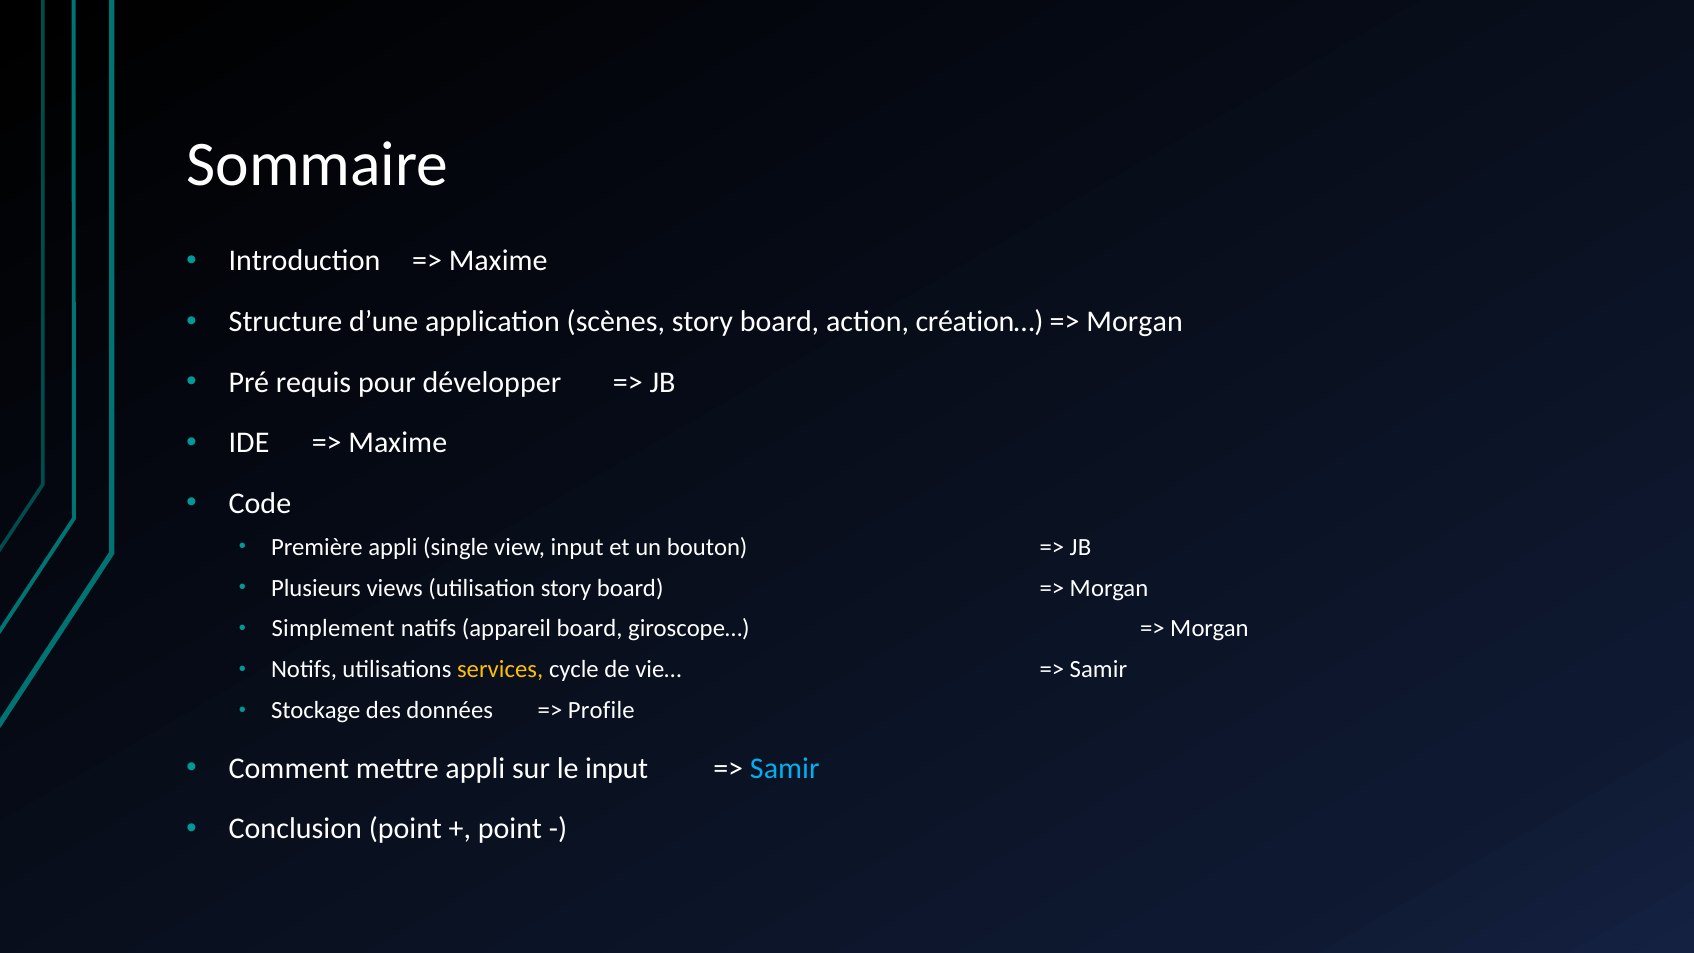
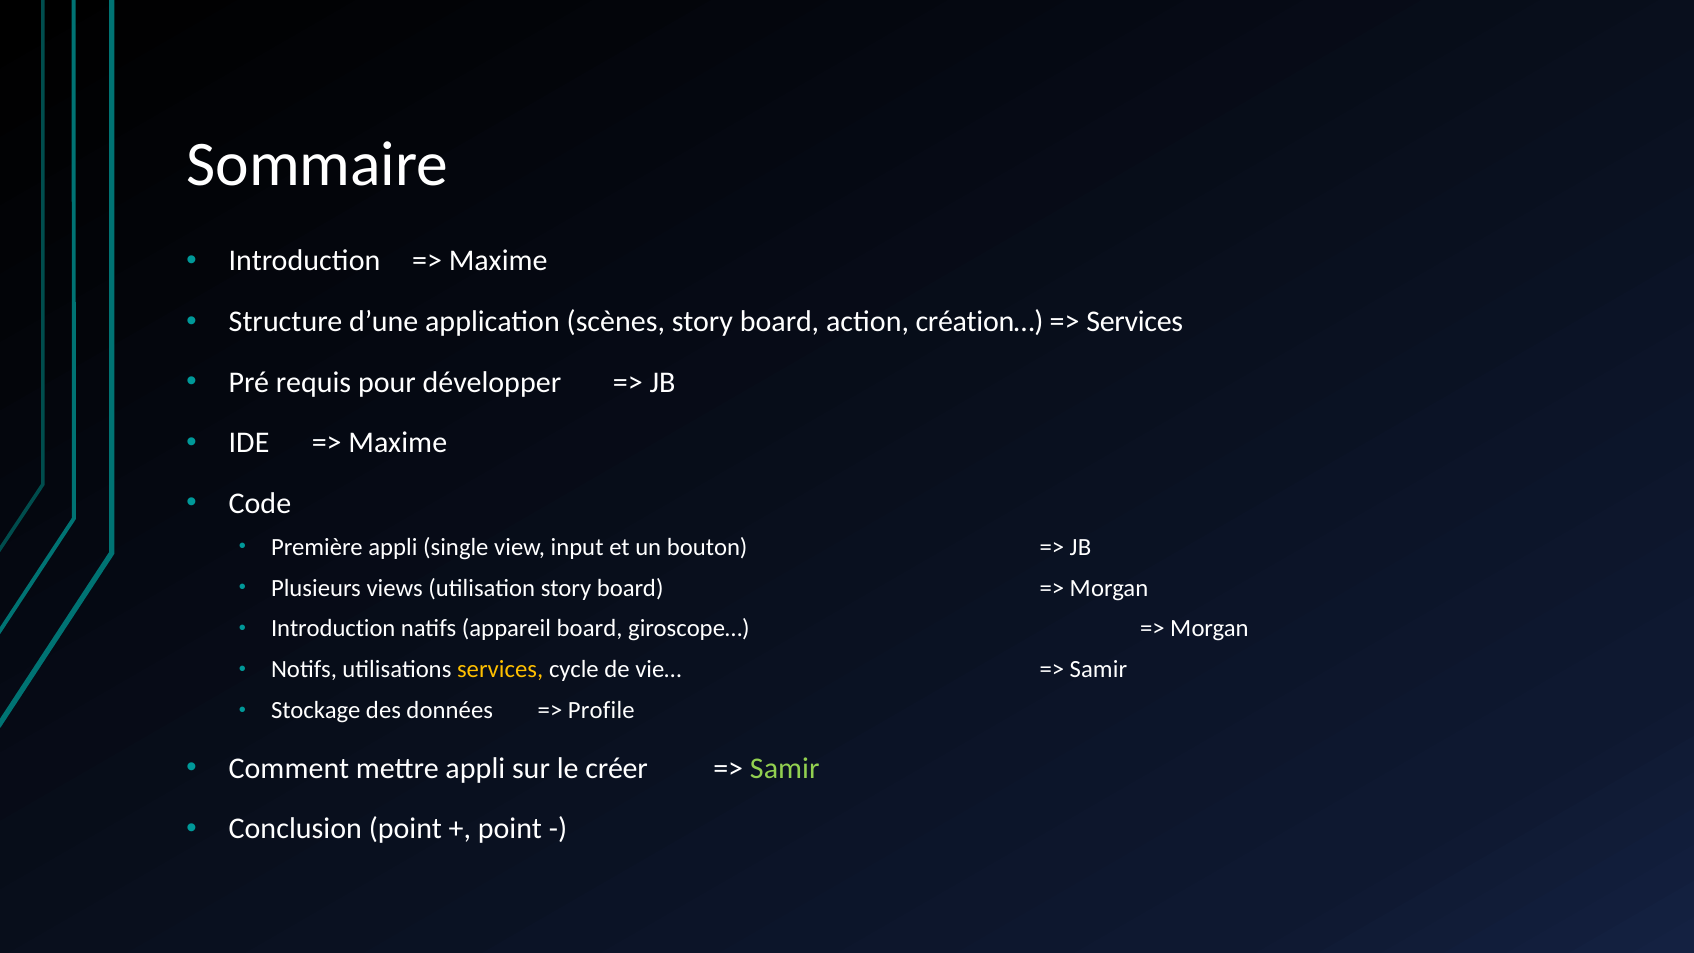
Morgan: Morgan -> Services (1135, 322)
Simplement: Simplement -> Introduction (333, 629)
le input: input -> créer (617, 768)
Samir colour: light blue -> light green (785, 768)
